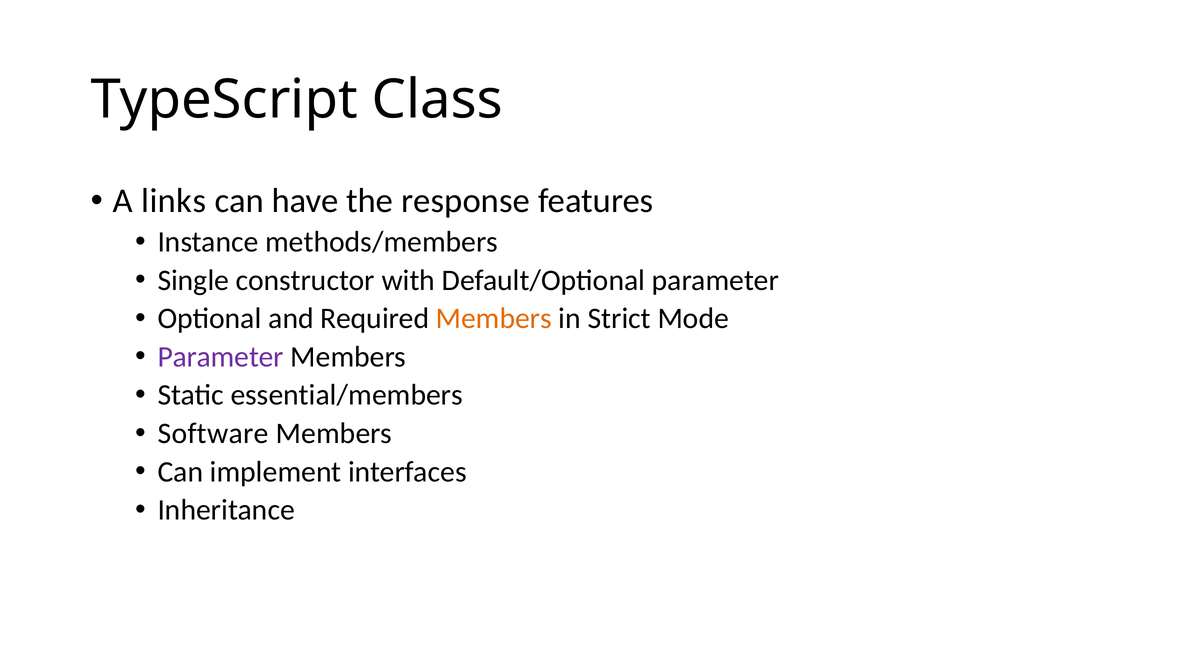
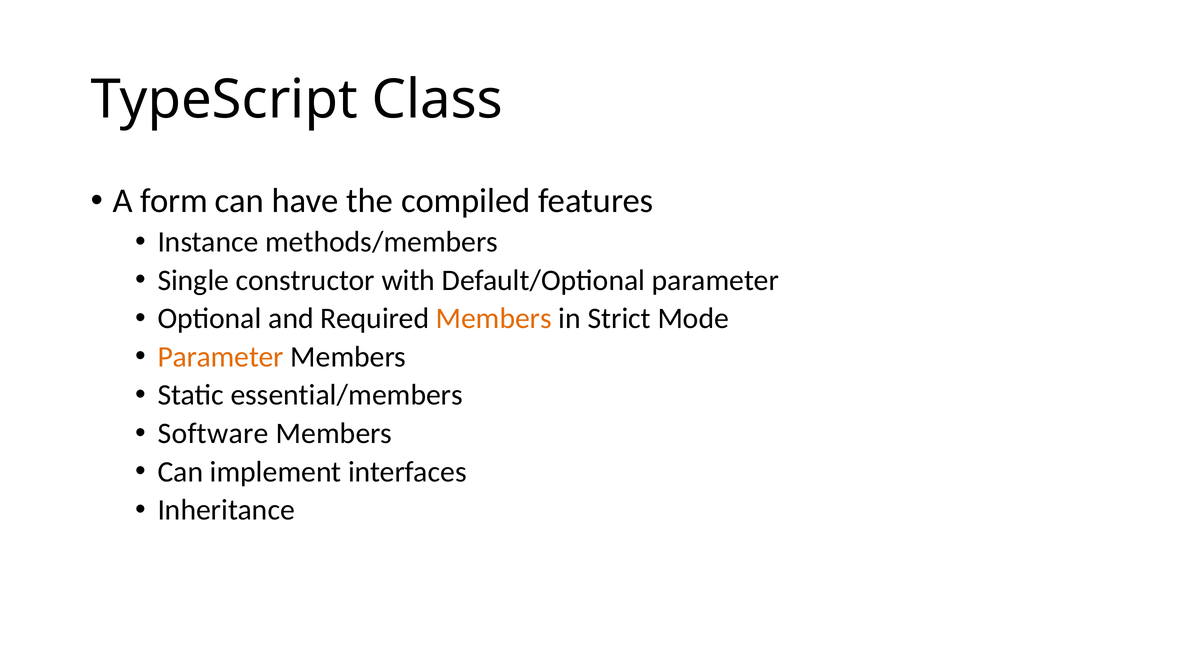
links: links -> form (174, 201)
response: response -> compiled (466, 201)
Parameter colour: purple -> orange (221, 357)
